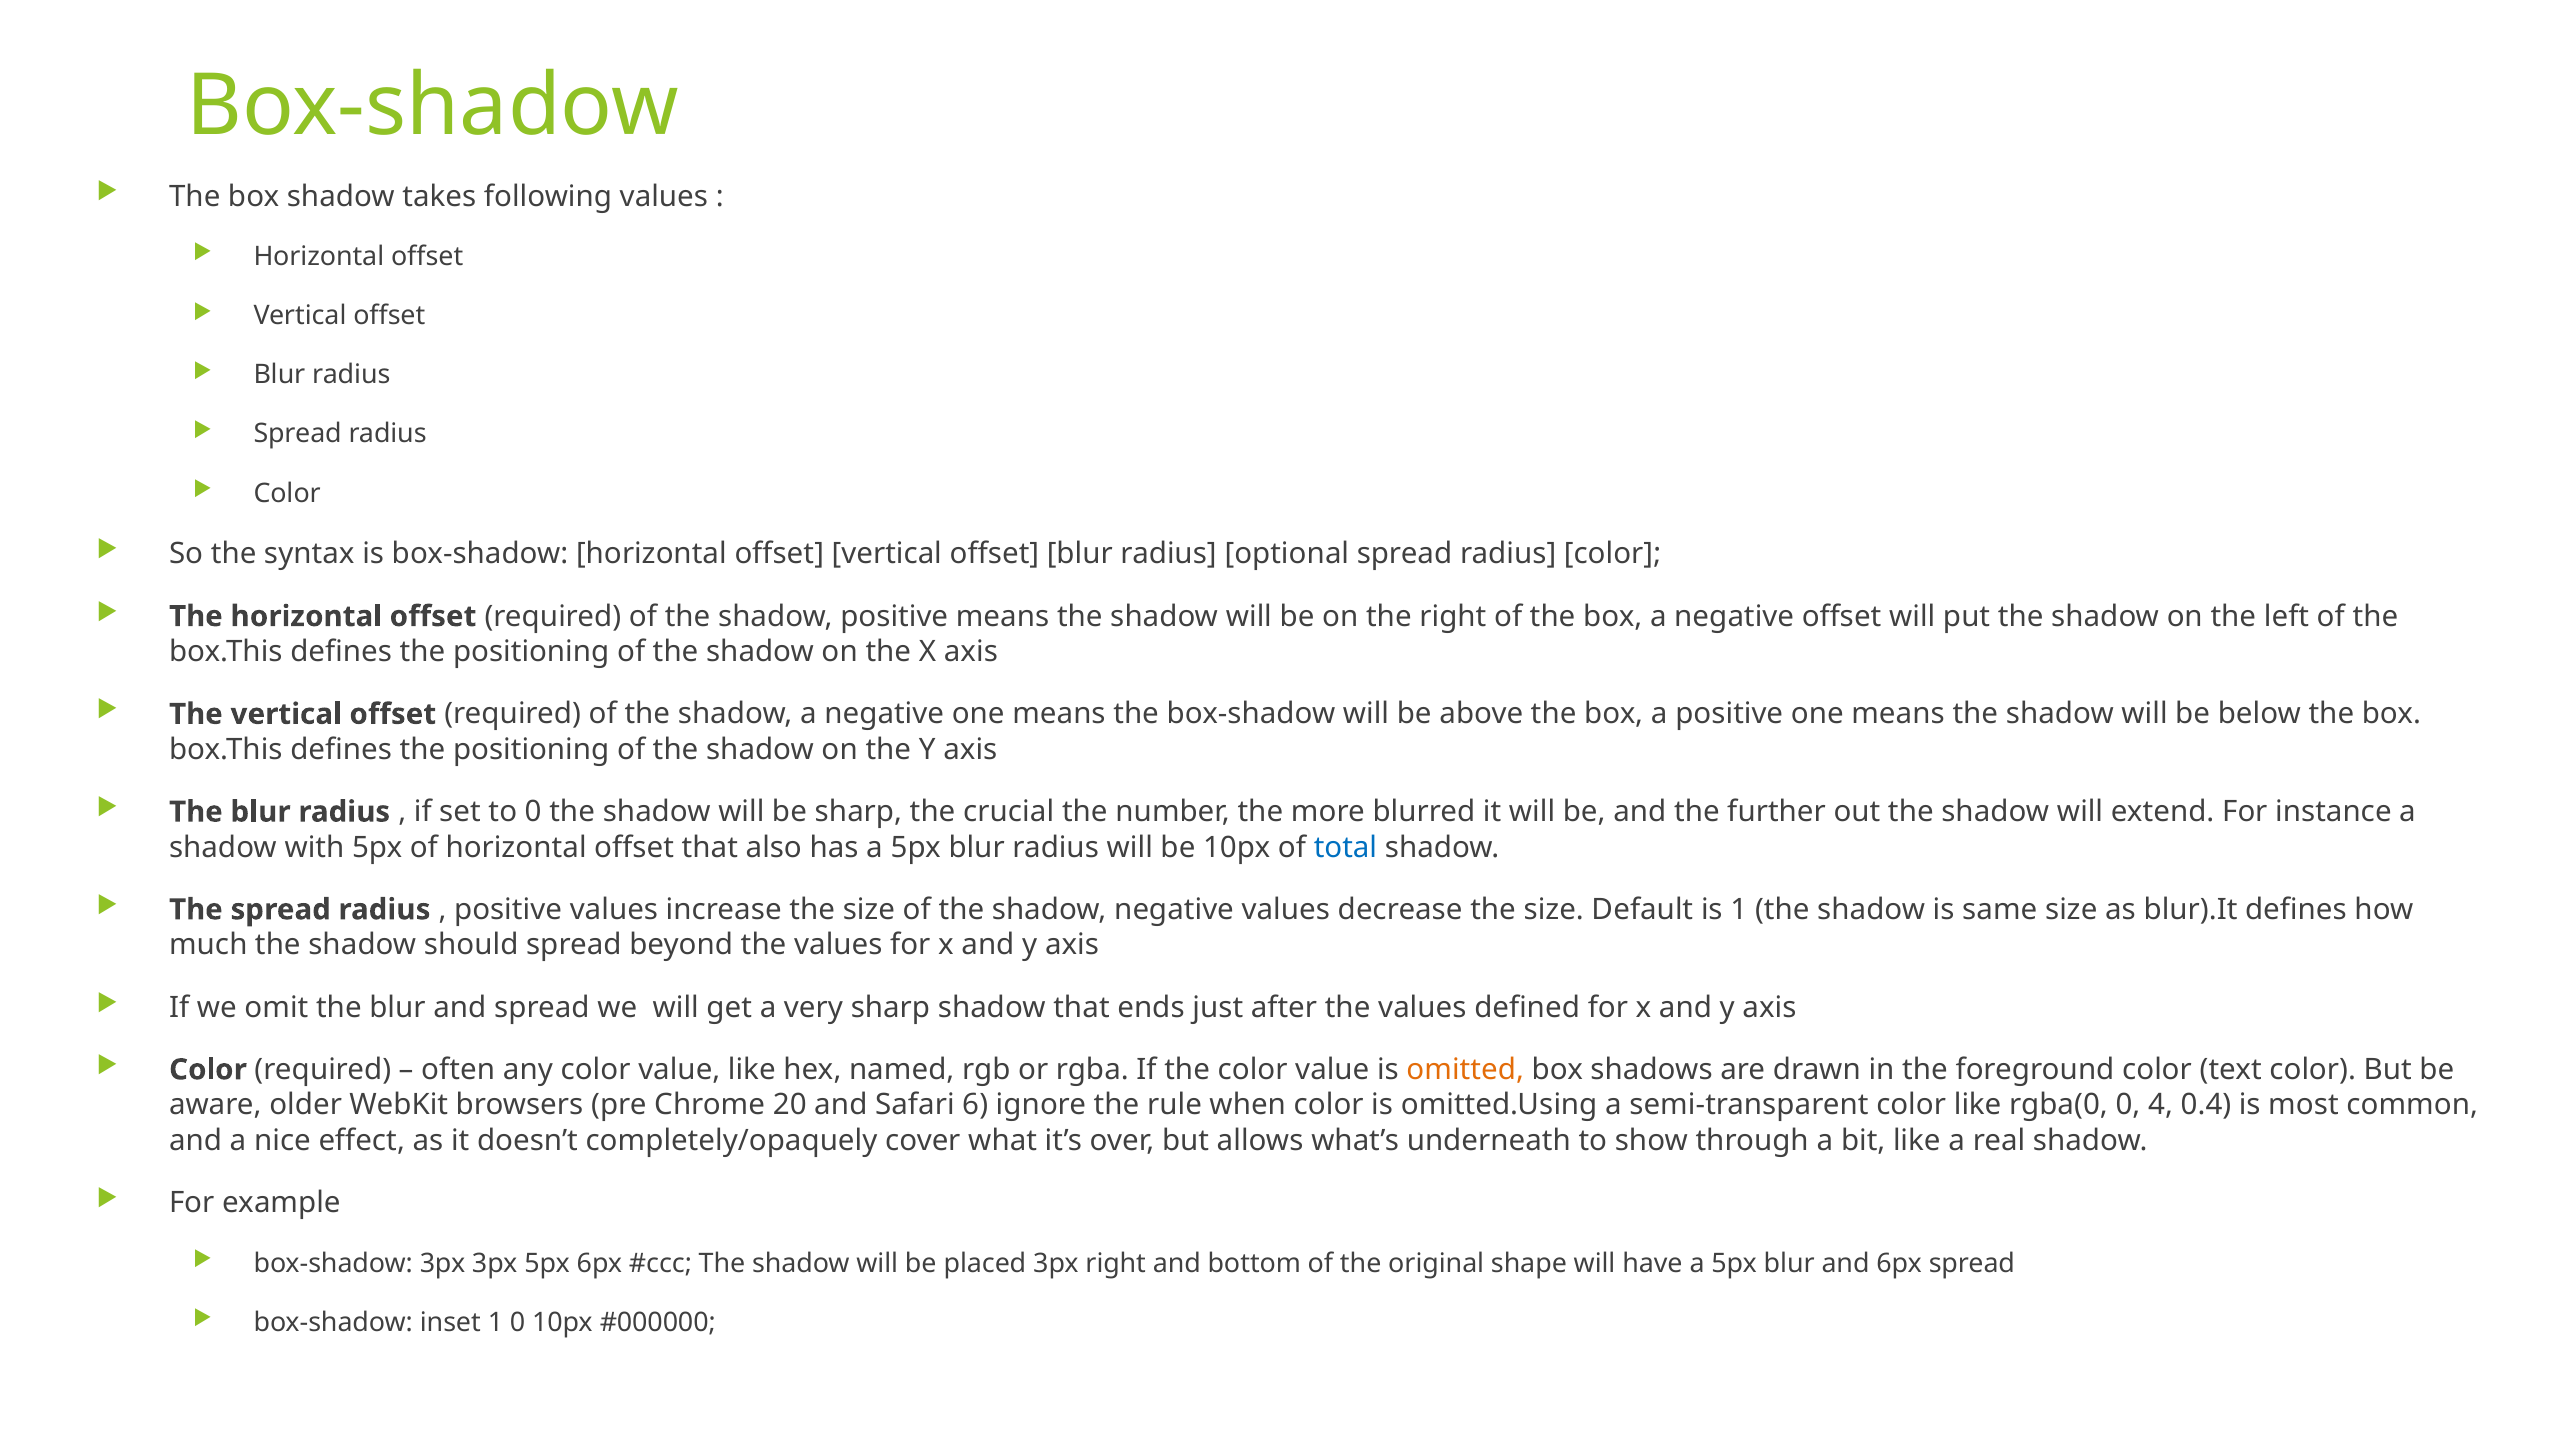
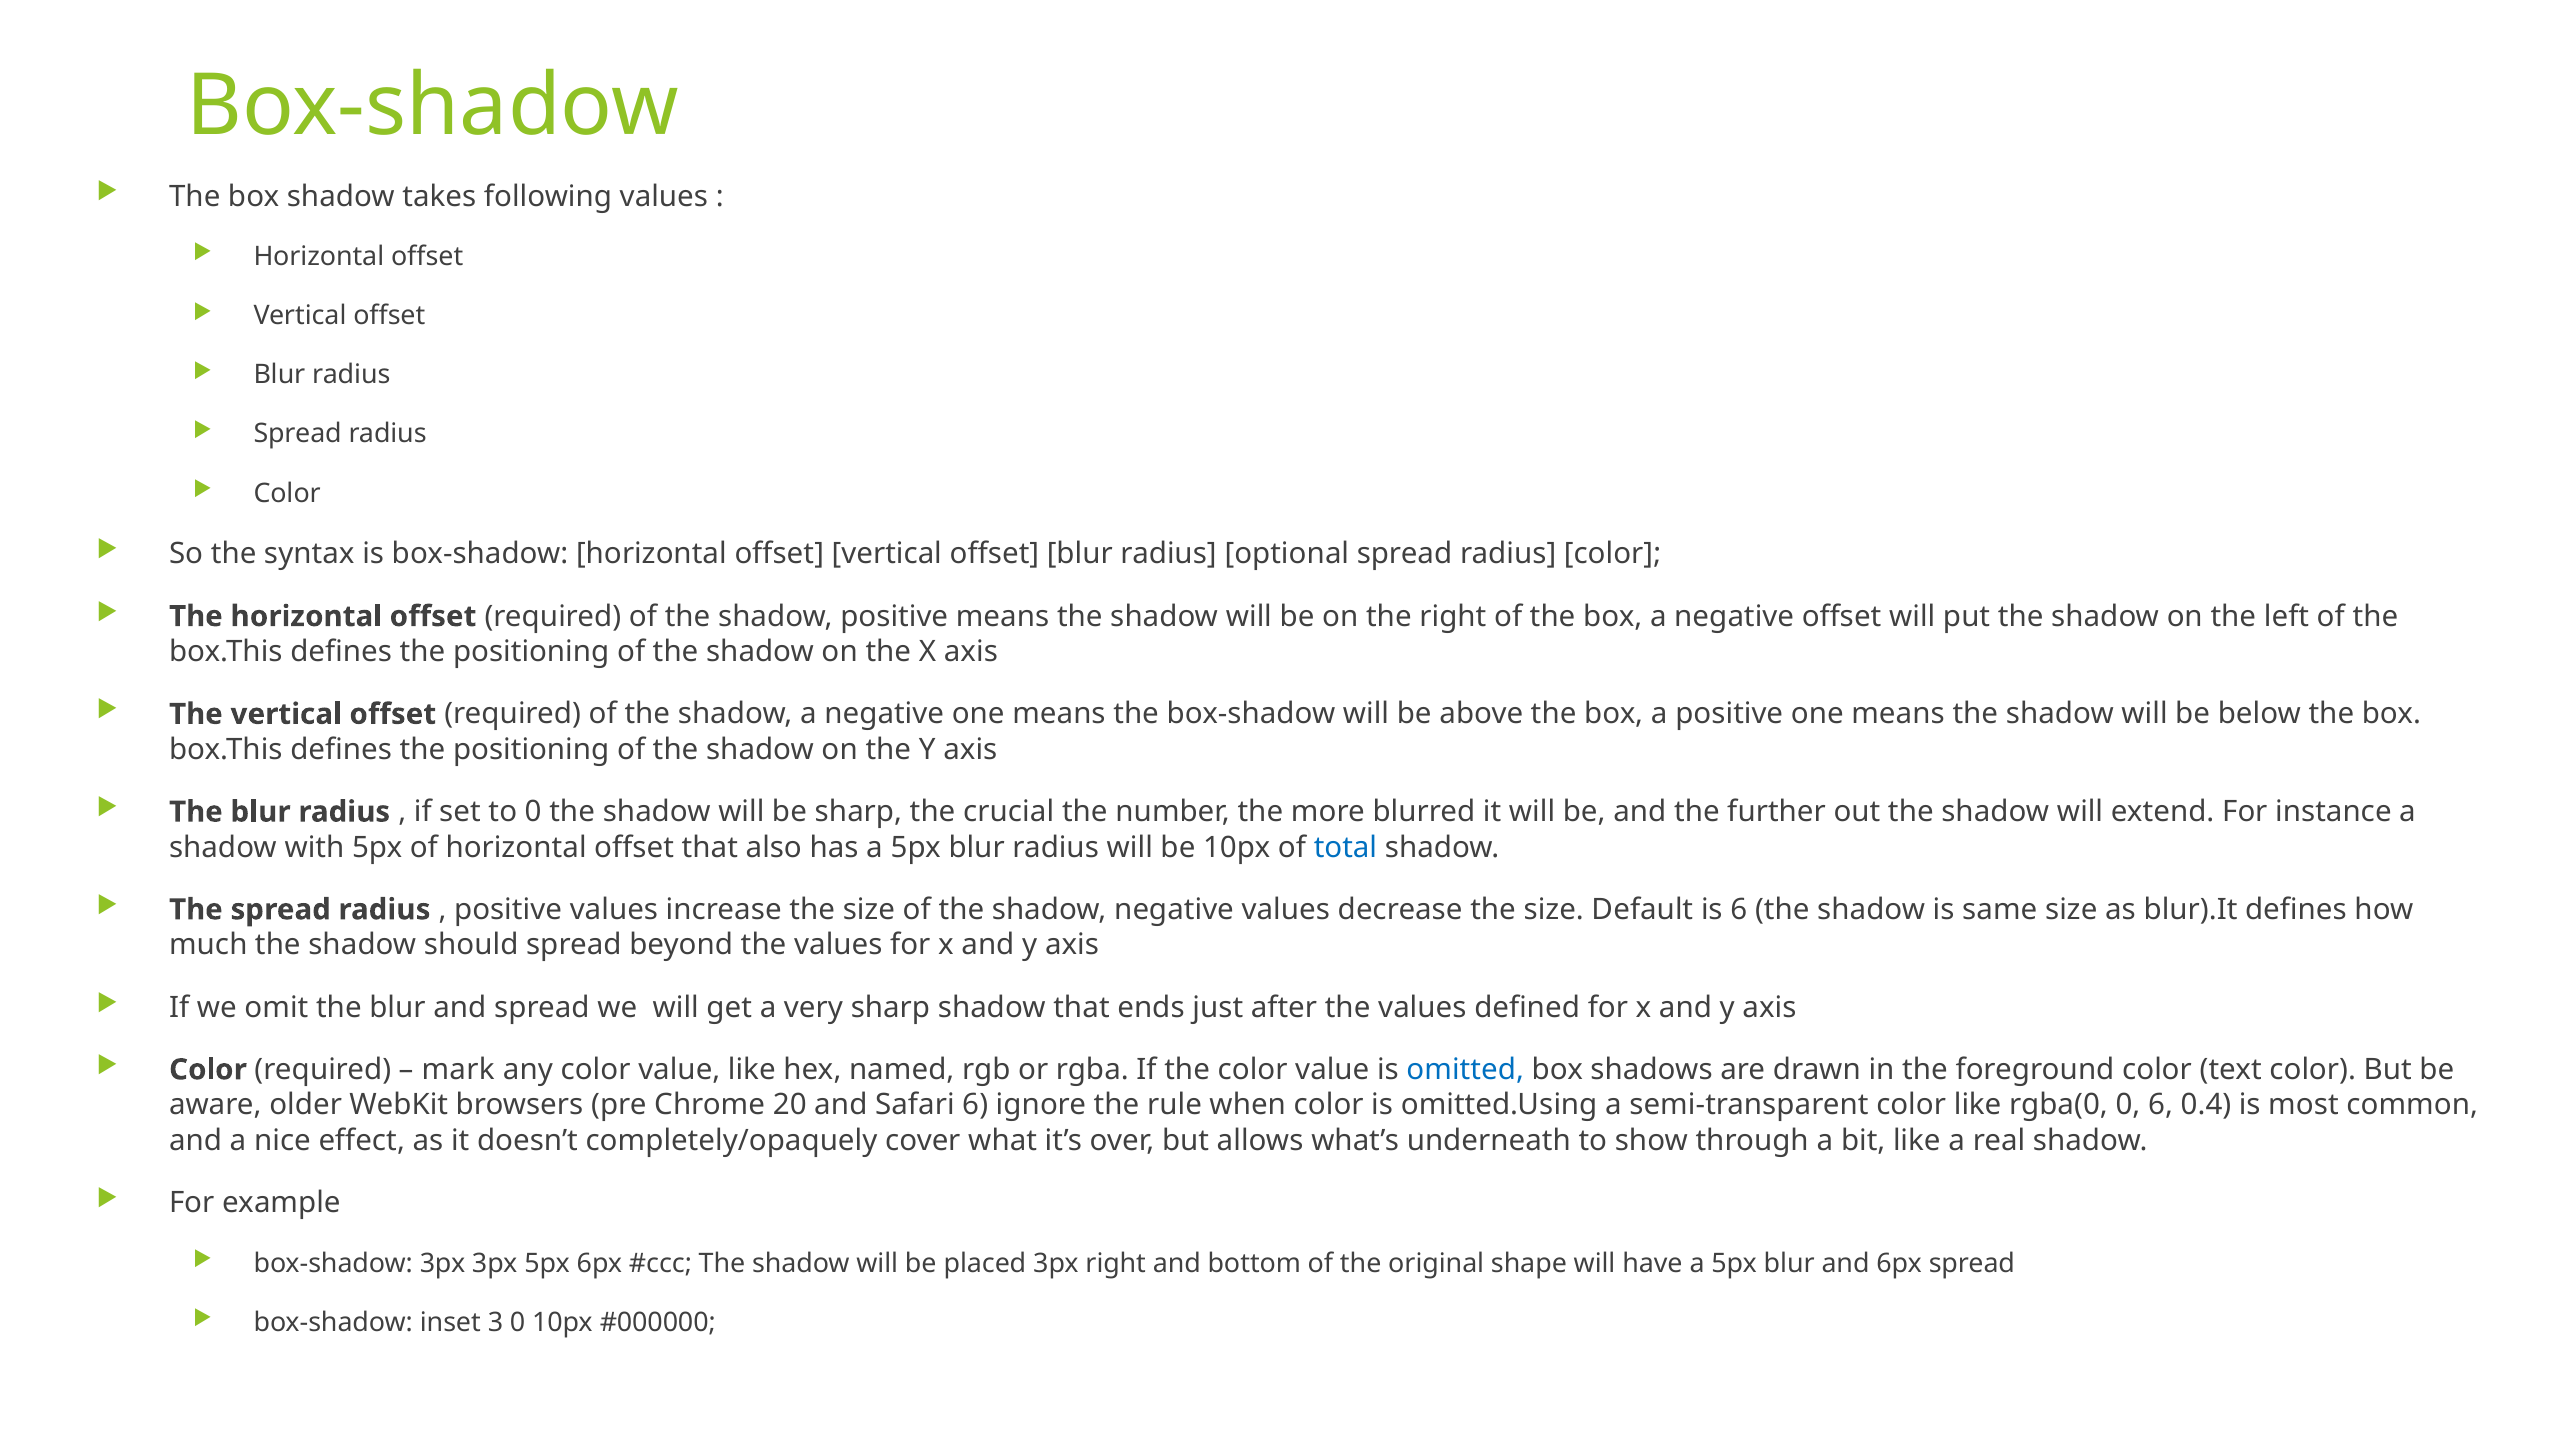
is 1: 1 -> 6 (1739, 910)
often: often -> mark (458, 1070)
omitted colour: orange -> blue (1465, 1070)
0 4: 4 -> 6 (2160, 1105)
inset 1: 1 -> 3 (495, 1322)
